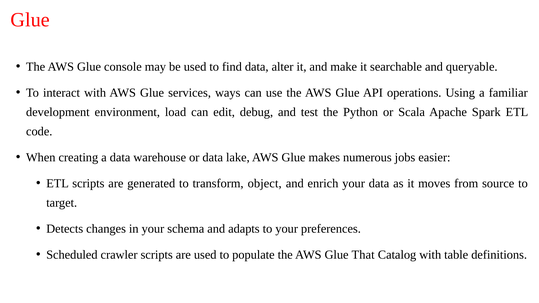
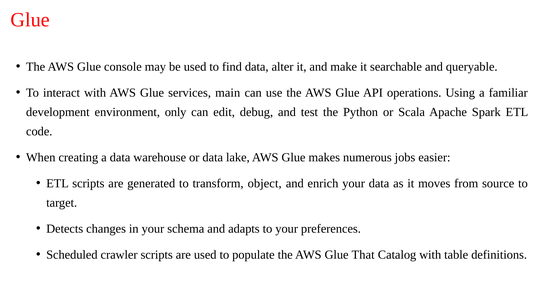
ways: ways -> main (228, 93)
load: load -> only (176, 112)
